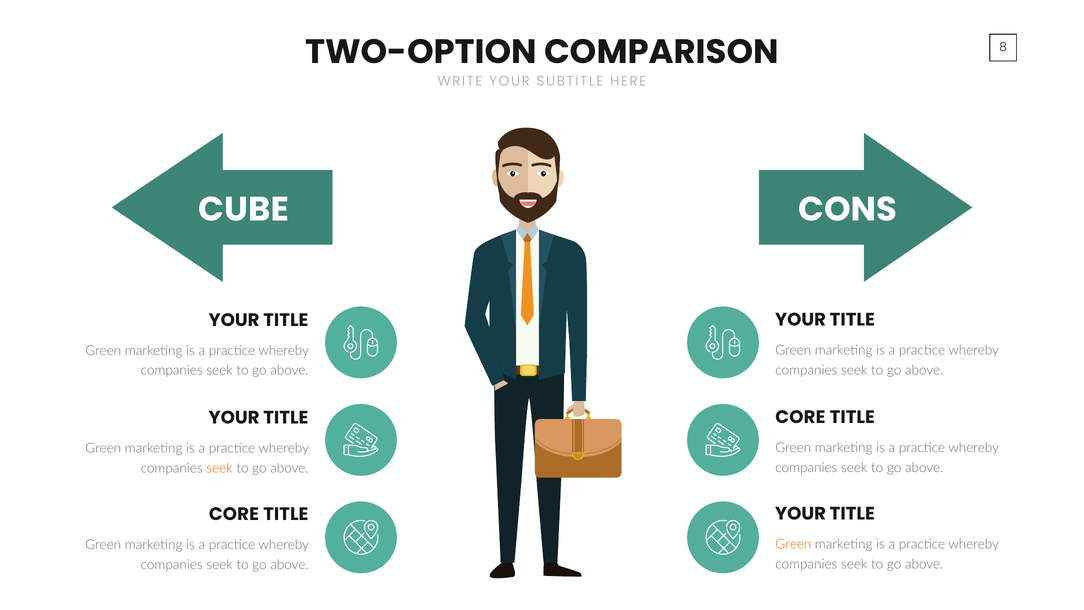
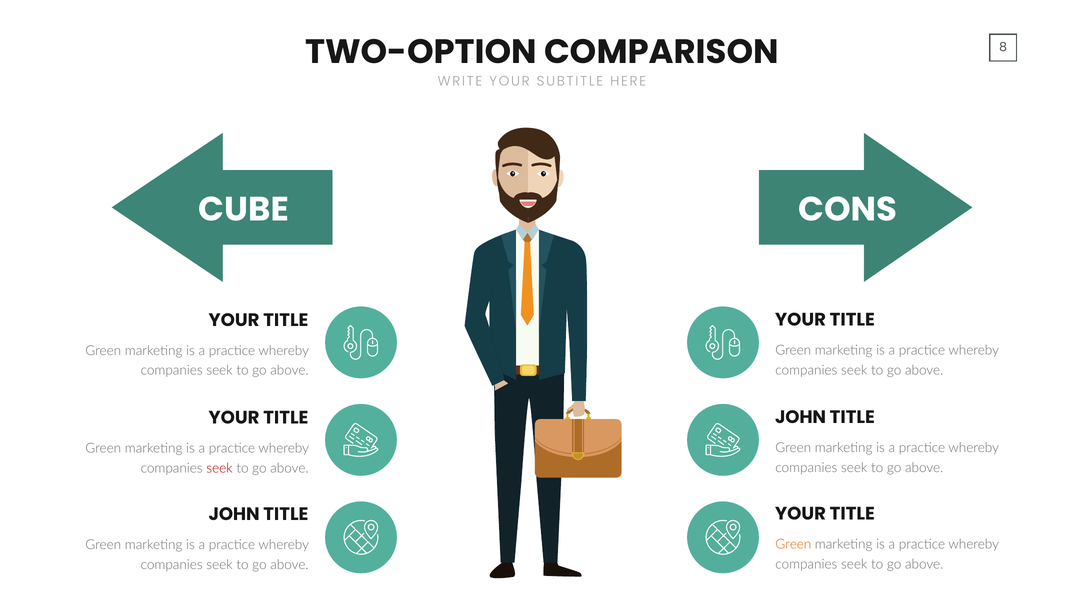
CORE: CORE -> JOHN (801, 417)
seek colour: orange -> red (220, 468)
CORE: CORE -> JOHN (234, 514)
